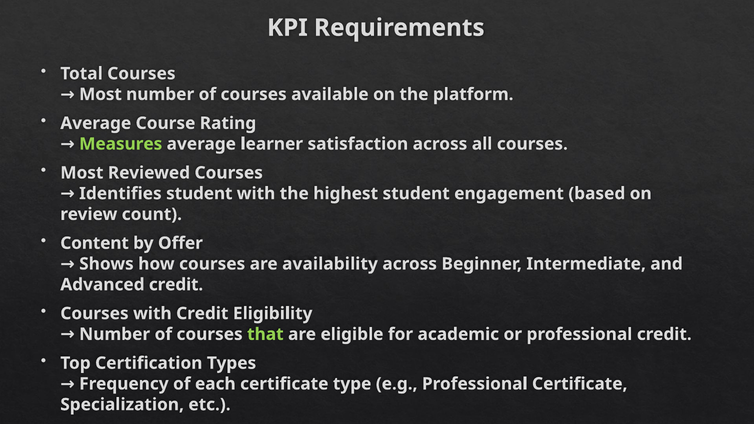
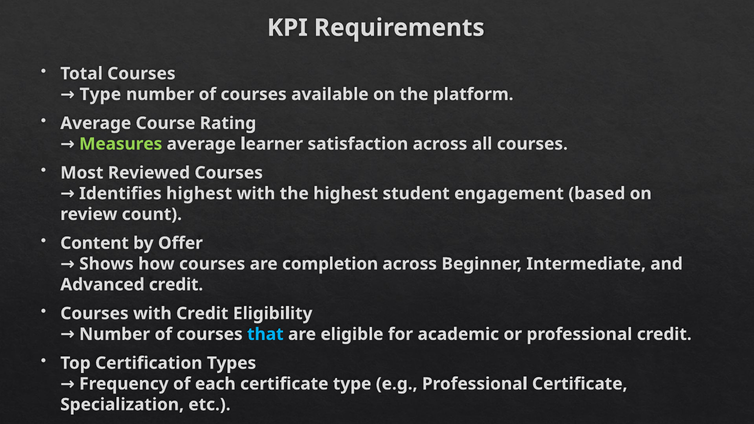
Most: Most -> Type (100, 94)
Identifies student: student -> highest (199, 194)
availability: availability -> completion (330, 264)
that colour: light green -> light blue (265, 334)
